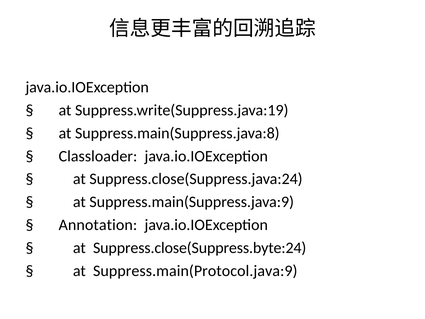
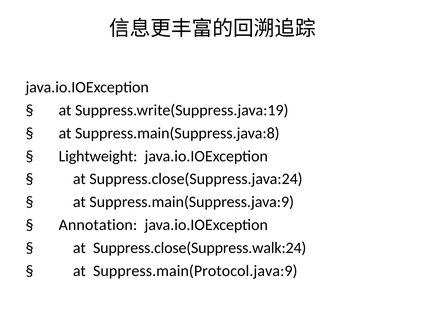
Classloader: Classloader -> Lightweight (98, 156)
Suppress.close(Suppress.byte:24: Suppress.close(Suppress.byte:24 -> Suppress.close(Suppress.walk:24 (200, 248)
